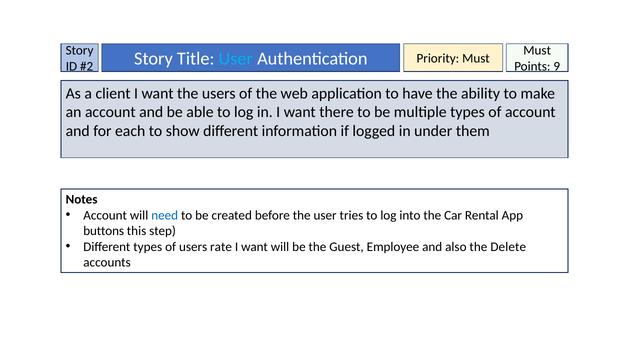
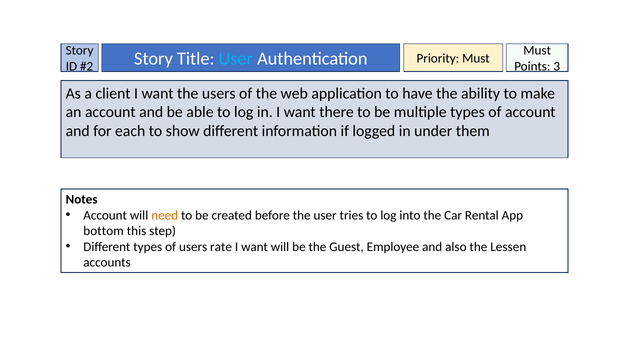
9: 9 -> 3 (557, 66)
need colour: blue -> orange (165, 215)
buttons: buttons -> bottom (104, 231)
Delete: Delete -> Lessen (508, 247)
